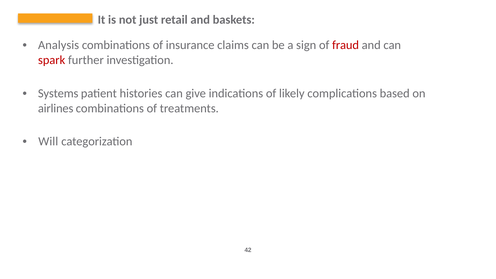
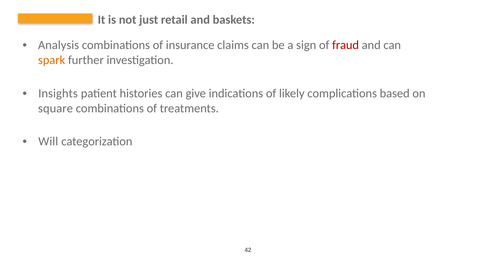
spark colour: red -> orange (52, 60)
Systems: Systems -> Insights (58, 93)
airlines: airlines -> square (56, 108)
